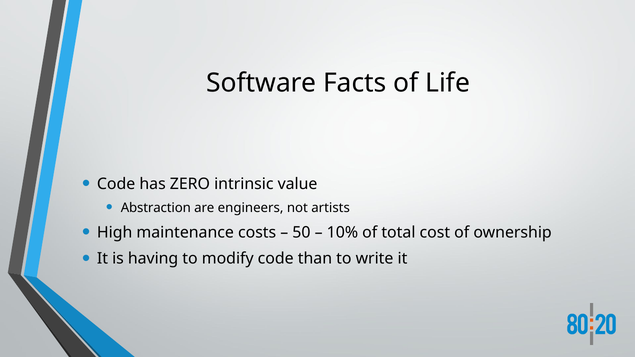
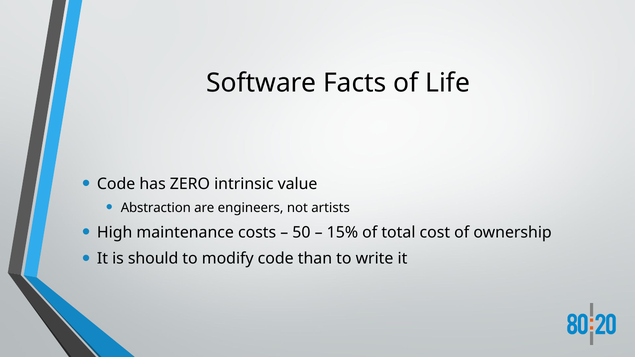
10%: 10% -> 15% (342, 233)
having: having -> should (153, 259)
